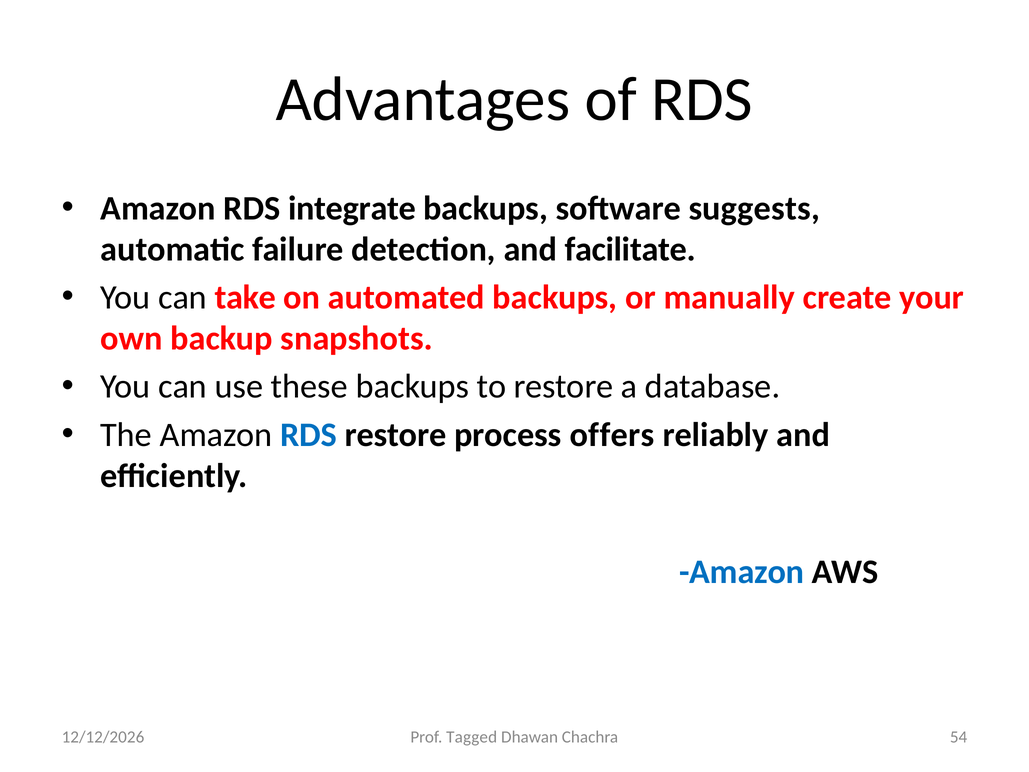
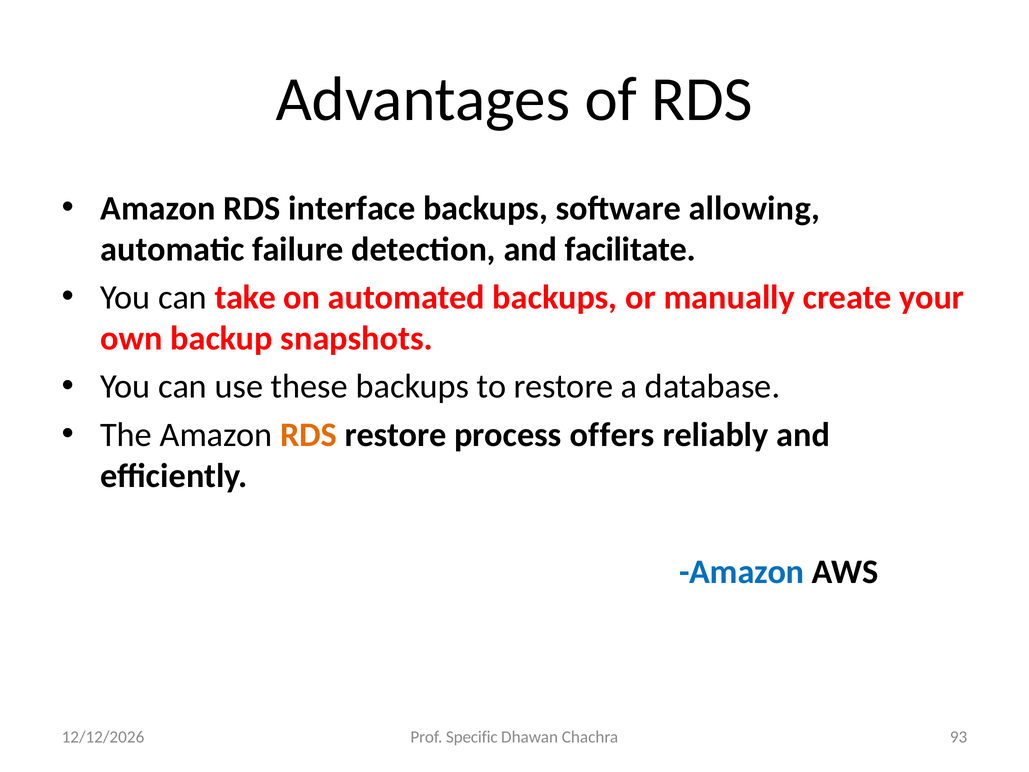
integrate: integrate -> interface (352, 208)
suggests: suggests -> allowing (754, 208)
RDS colour: blue -> orange (309, 435)
Tagged: Tagged -> Specific (472, 737)
54: 54 -> 93 (959, 737)
